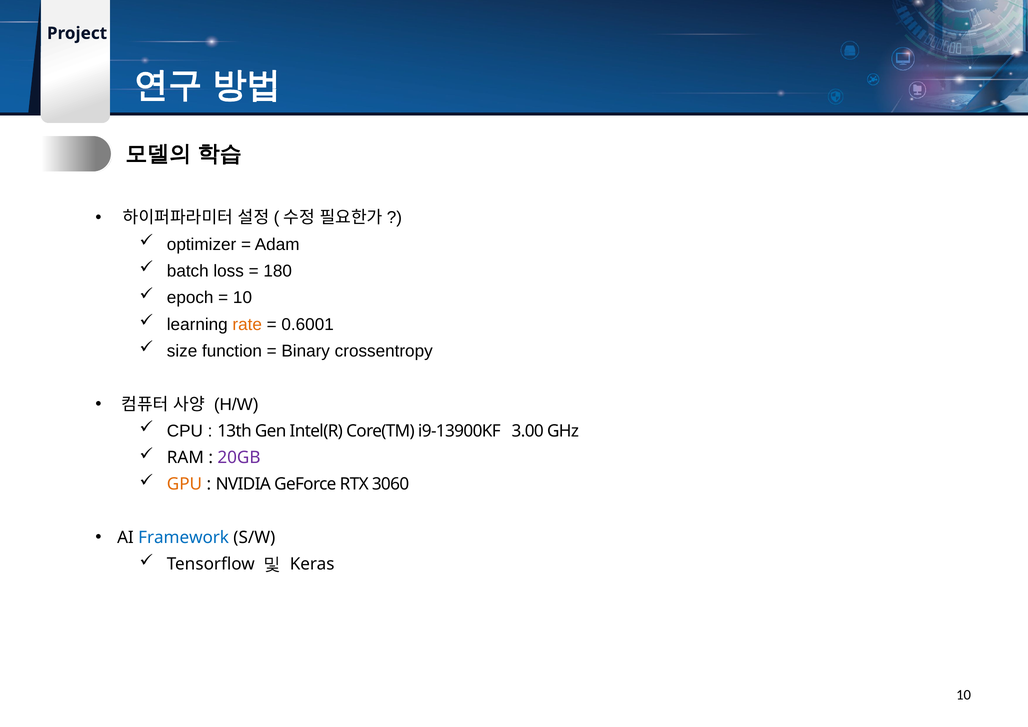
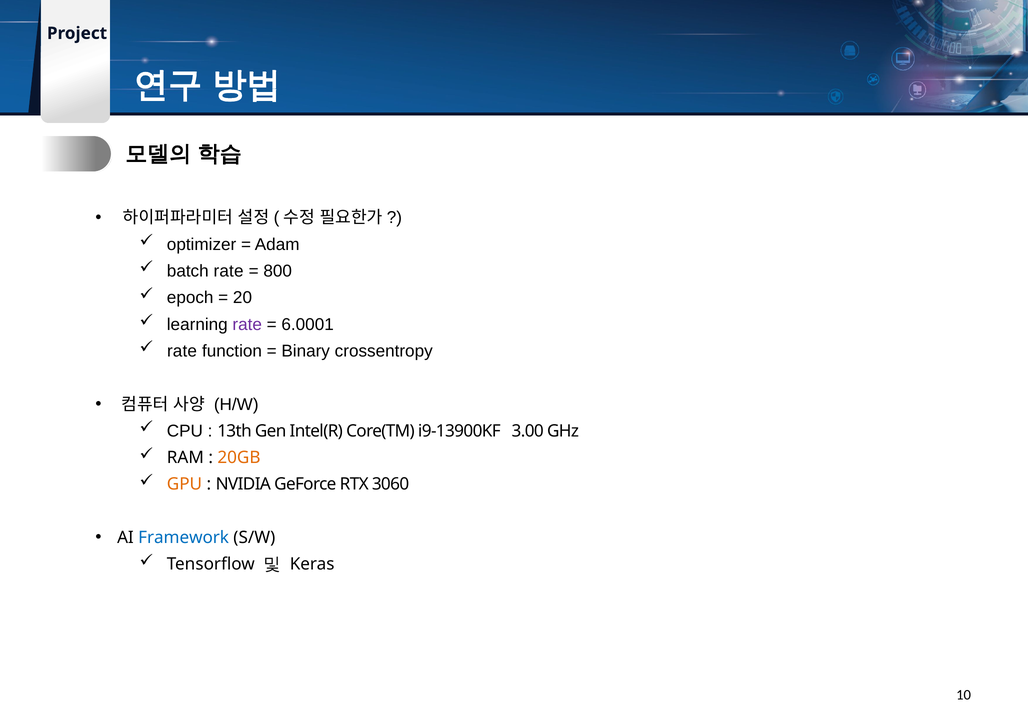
batch loss: loss -> rate (229, 271)
180: 180 -> 800 (278, 271)
10: 10 -> 20 (243, 298)
rate colour: orange -> purple (247, 324)
0.6001: 0.6001 -> 6.0001 (308, 324)
size: size -> rate (182, 351)
20GB colour: purple -> orange (239, 458)
